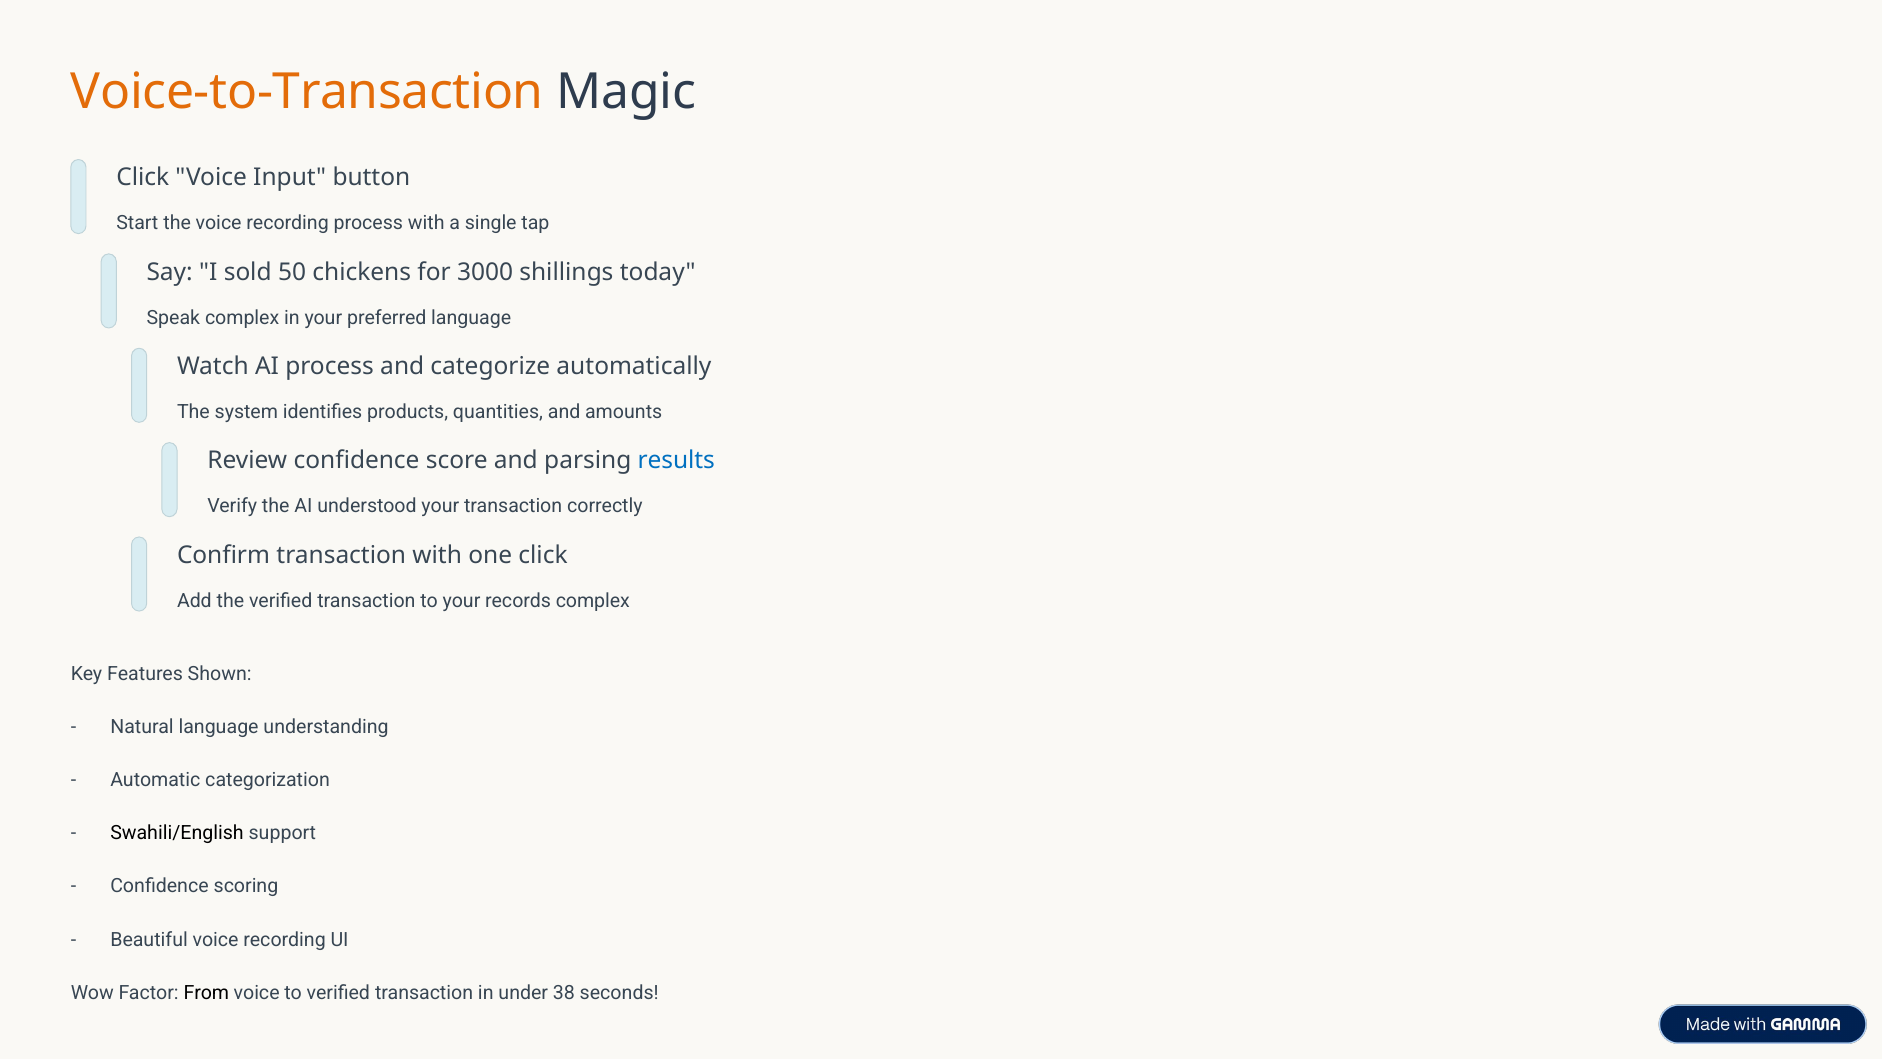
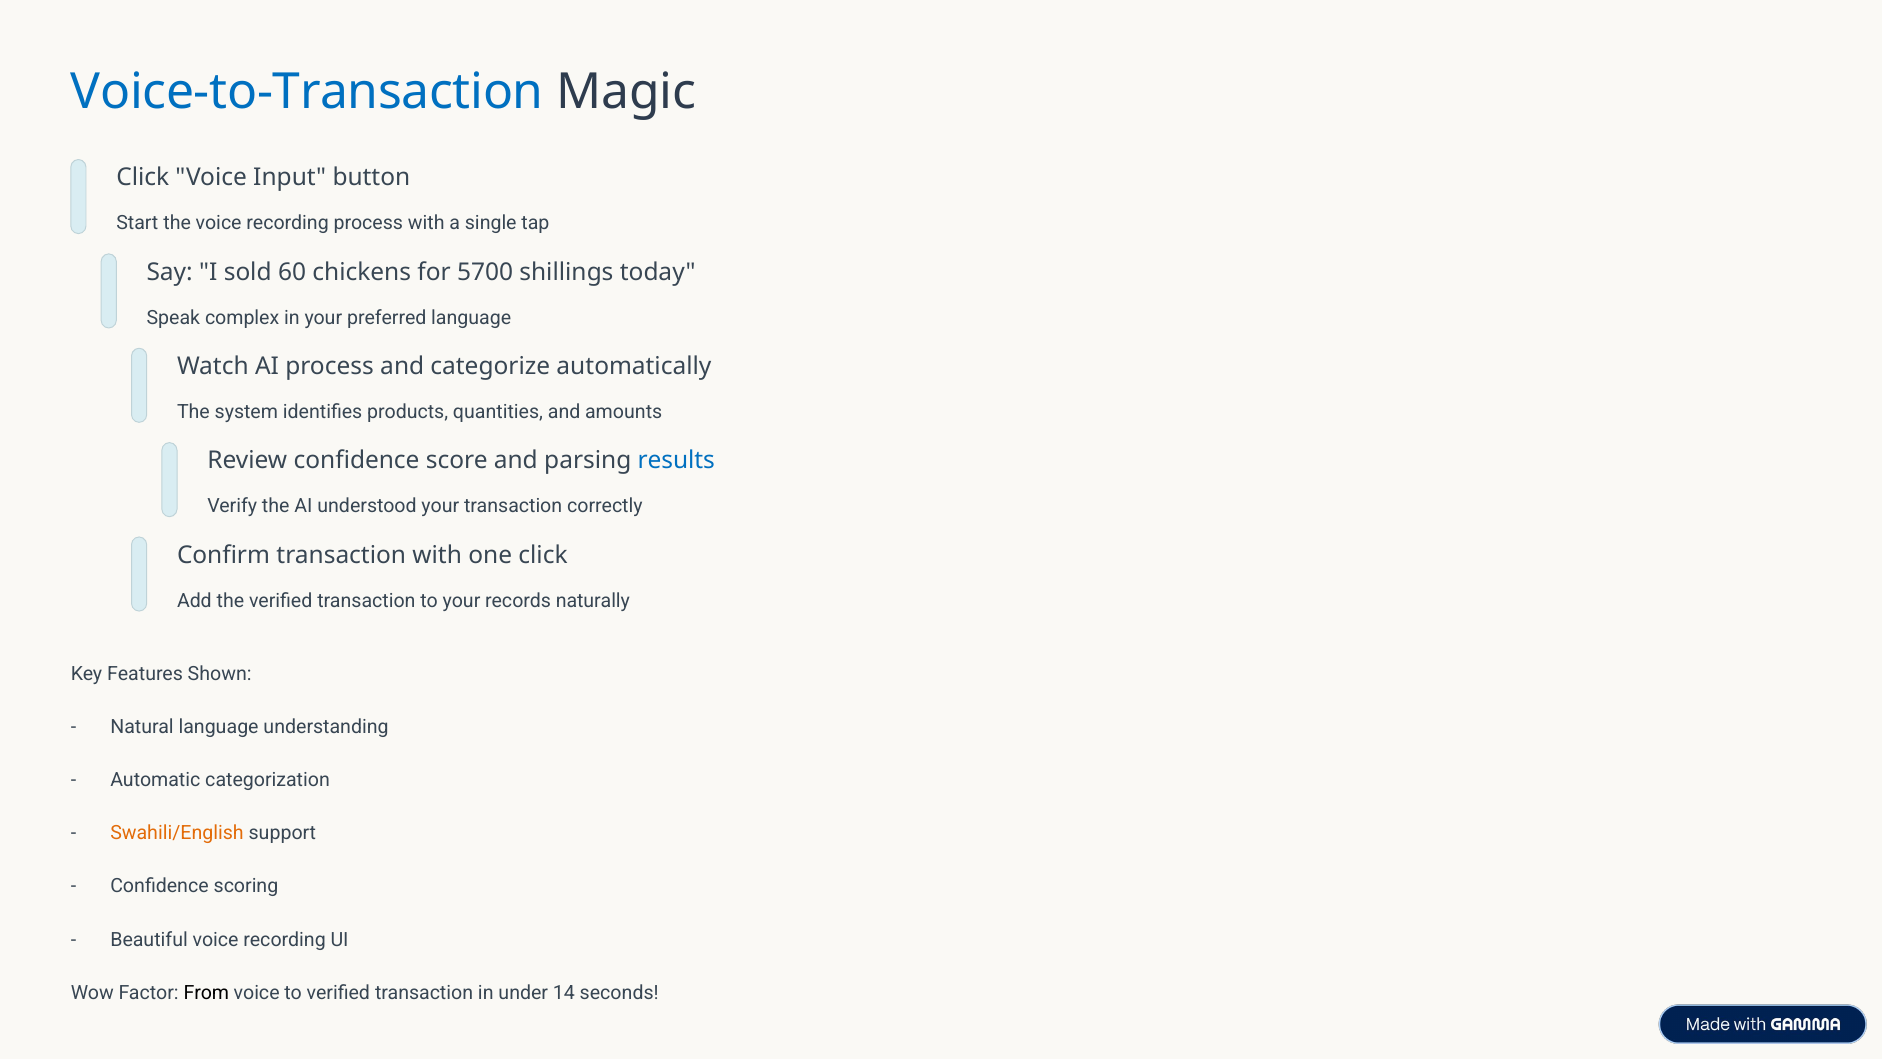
Voice-to-Transaction colour: orange -> blue (307, 92)
50: 50 -> 60 (292, 272)
3000: 3000 -> 5700 (485, 272)
records complex: complex -> naturally (593, 600)
Swahili/English colour: black -> orange (177, 833)
38: 38 -> 14 (564, 992)
